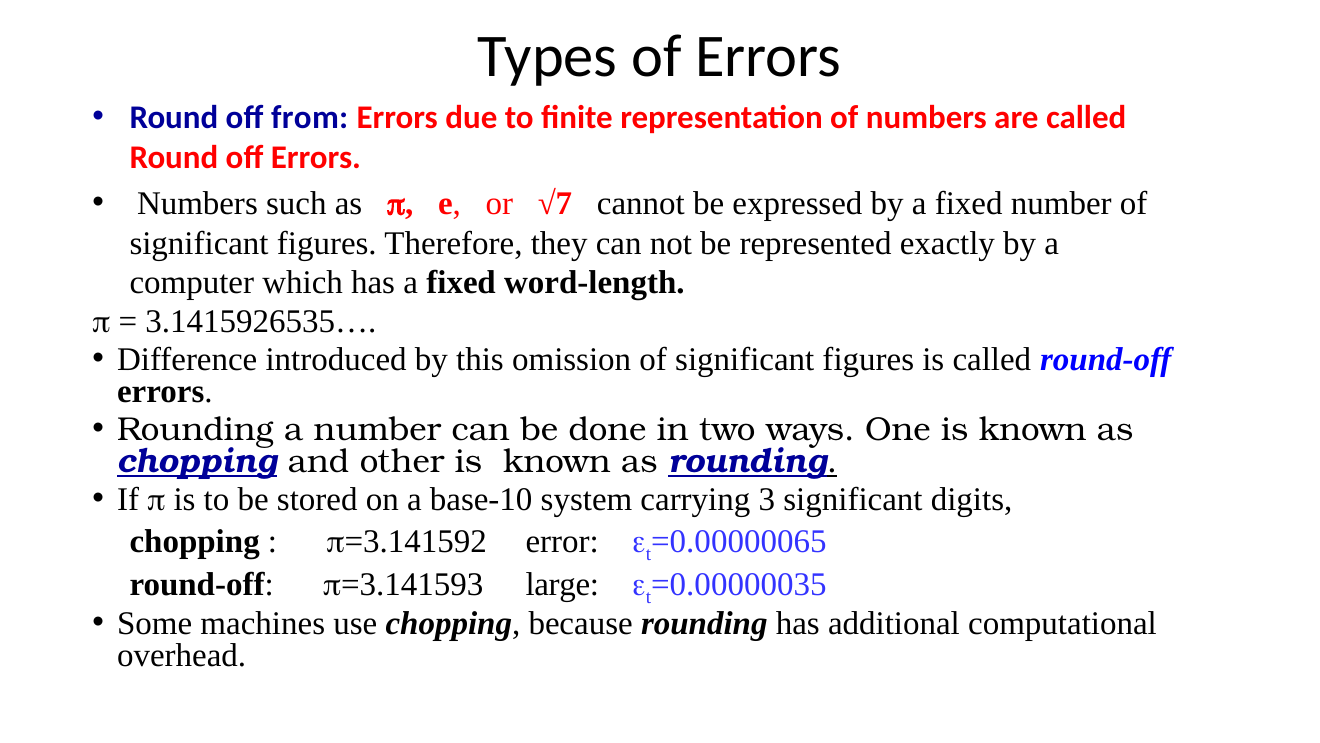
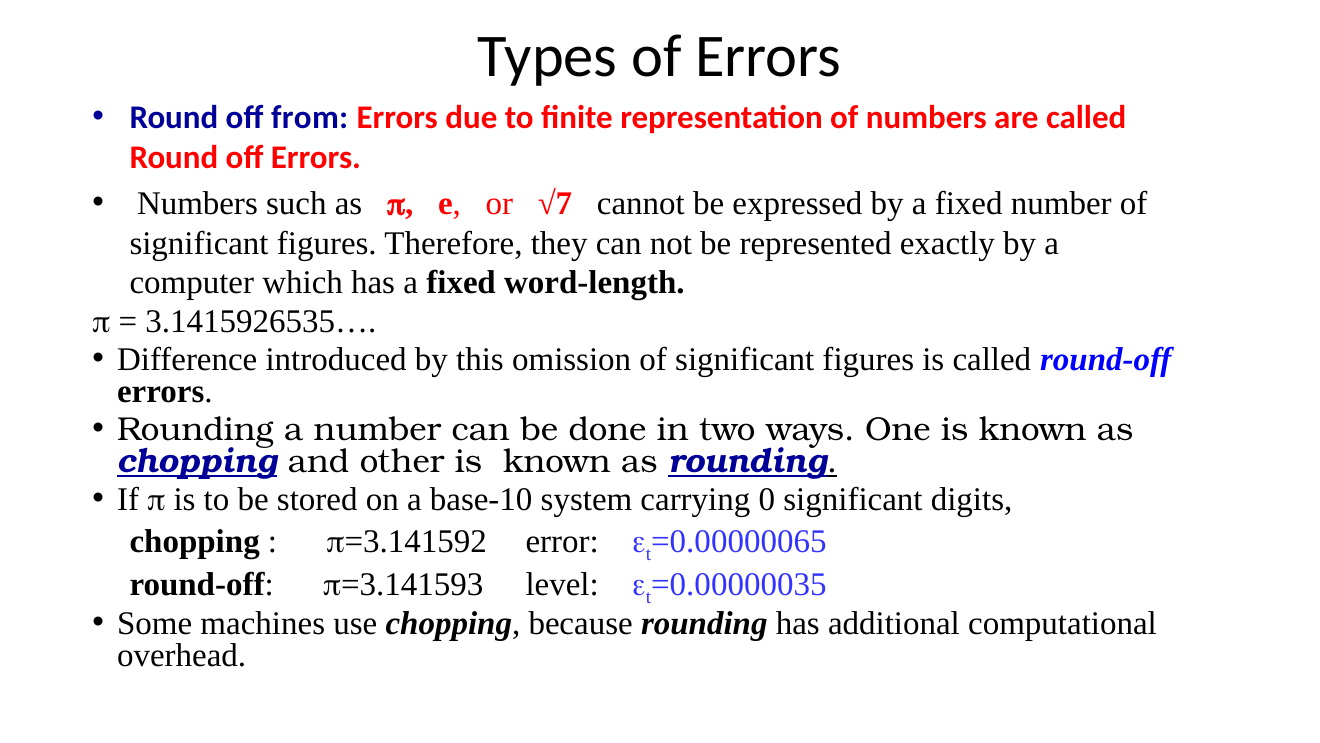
3: 3 -> 0 (767, 499)
large: large -> level (562, 584)
